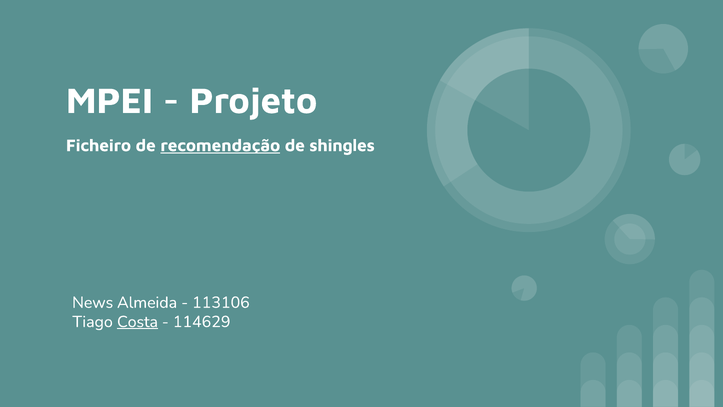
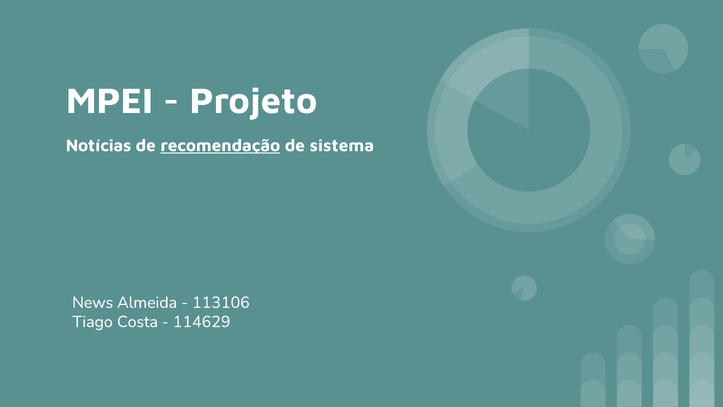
Ficheiro: Ficheiro -> Notícias (99, 145)
shingles: shingles -> sistema (342, 145)
Costa underline: present -> none (137, 322)
